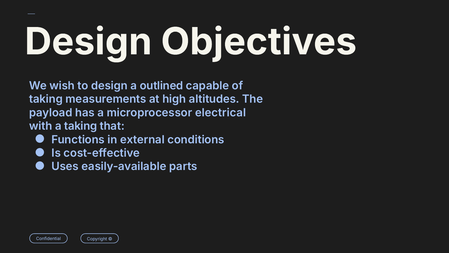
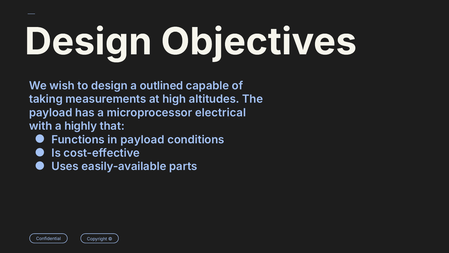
a taking: taking -> highly (81, 126)
in external: external -> payload (142, 139)
